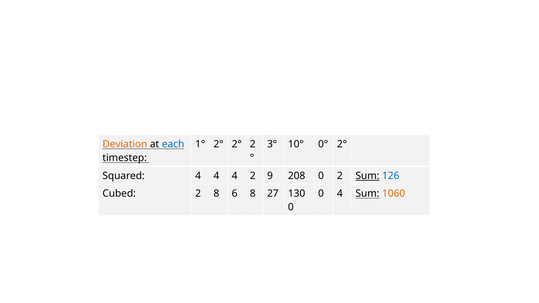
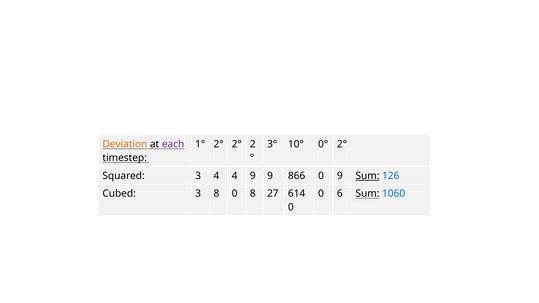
each colour: blue -> purple (173, 144)
Squared 4: 4 -> 3 (198, 176)
4 2: 2 -> 9 (253, 176)
208: 208 -> 866 (297, 176)
0 2: 2 -> 9 (340, 176)
Cubed 2: 2 -> 3 (198, 194)
8 6: 6 -> 0 (235, 194)
130: 130 -> 614 (297, 194)
0 4: 4 -> 6 (340, 194)
1060 colour: orange -> blue (394, 194)
